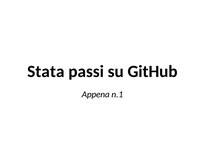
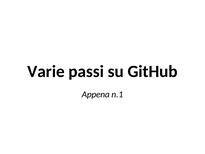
Stata: Stata -> Varie (46, 71)
